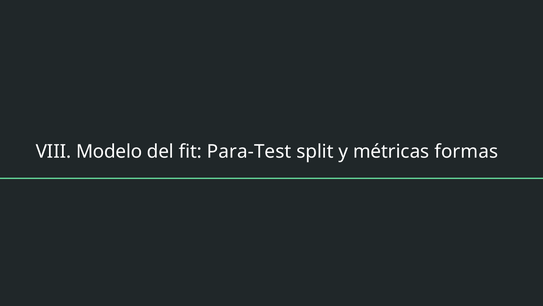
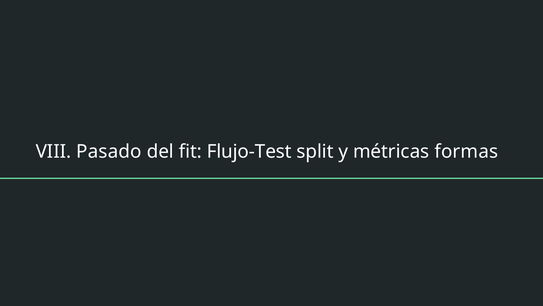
Modelo: Modelo -> Pasado (109, 151)
Para-Test: Para-Test -> Flujo-Test (249, 151)
